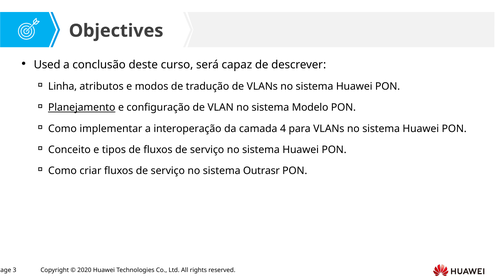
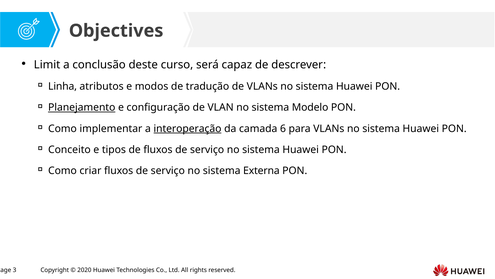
Used: Used -> Limit (47, 65)
interoperação underline: none -> present (188, 128)
4: 4 -> 6 (283, 128)
Outrasr: Outrasr -> Externa (261, 170)
